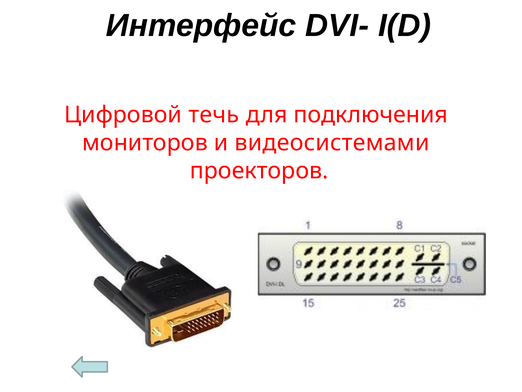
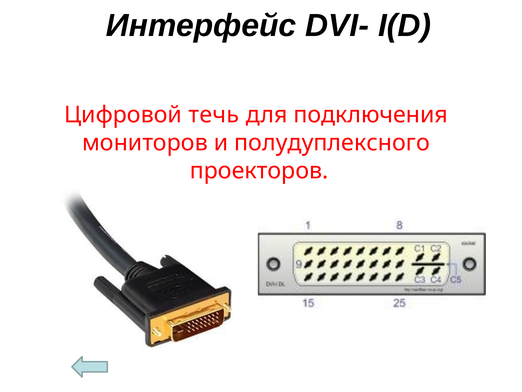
видеосистемами: видеосистемами -> полудуплексного (332, 143)
